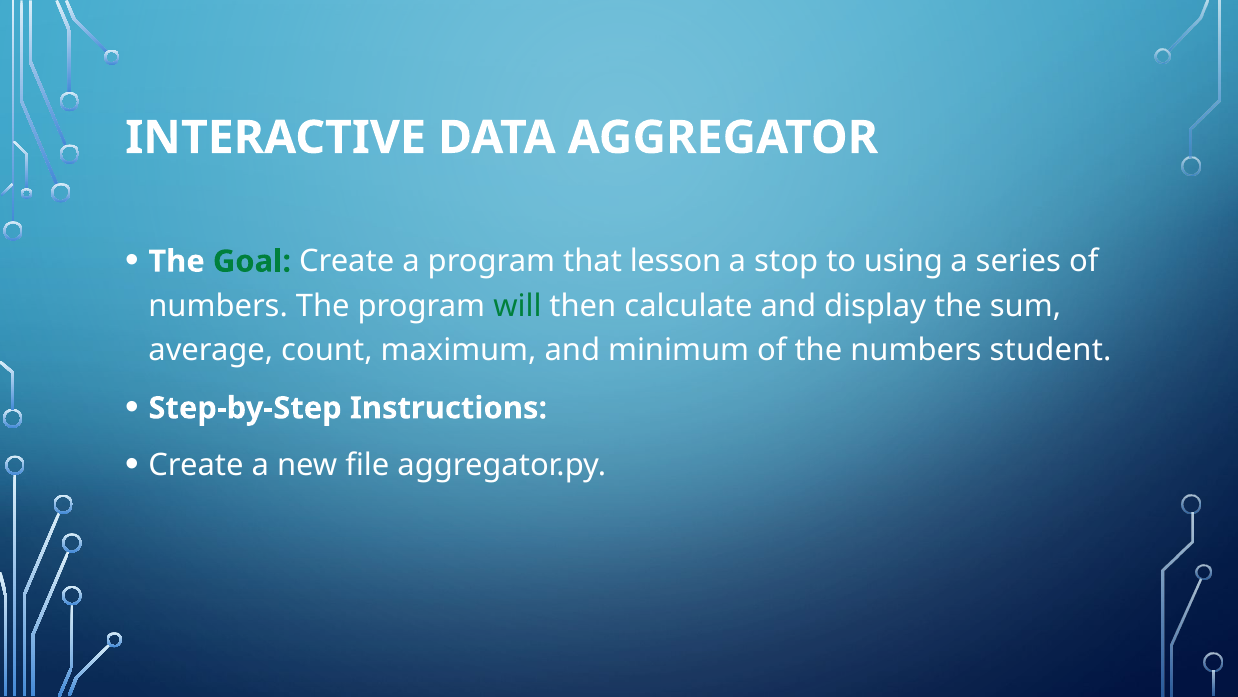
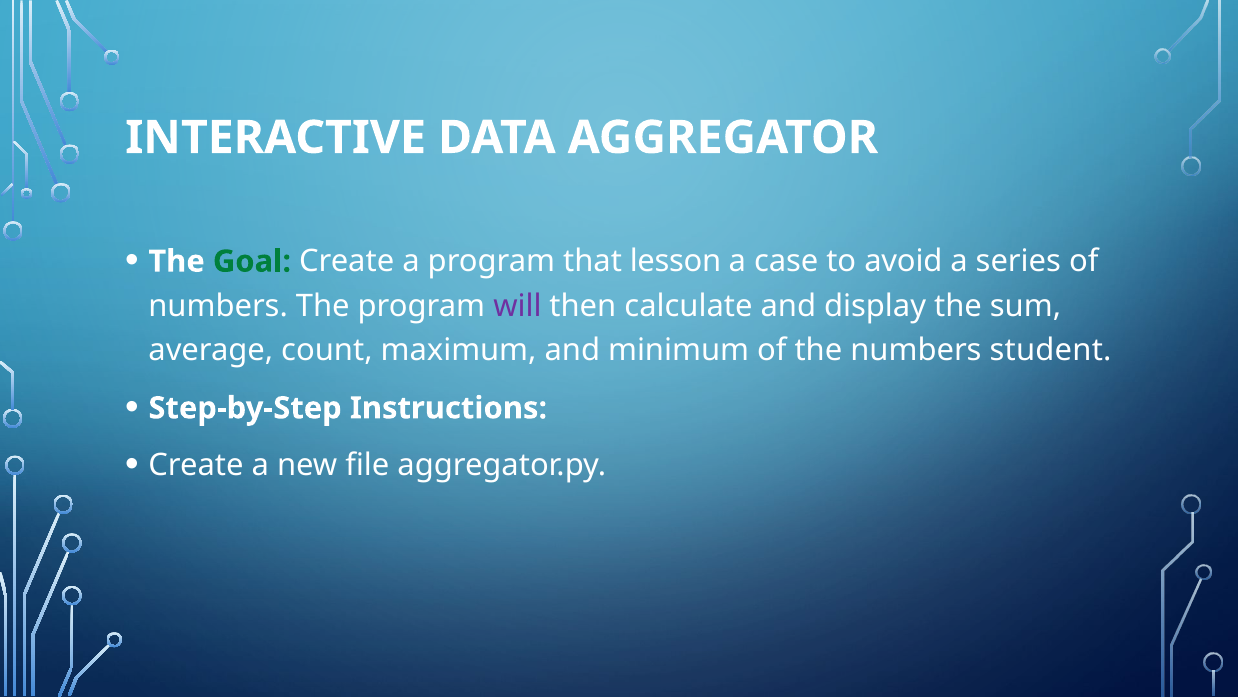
stop: stop -> case (786, 261)
using: using -> avoid (903, 261)
will colour: green -> purple (517, 306)
